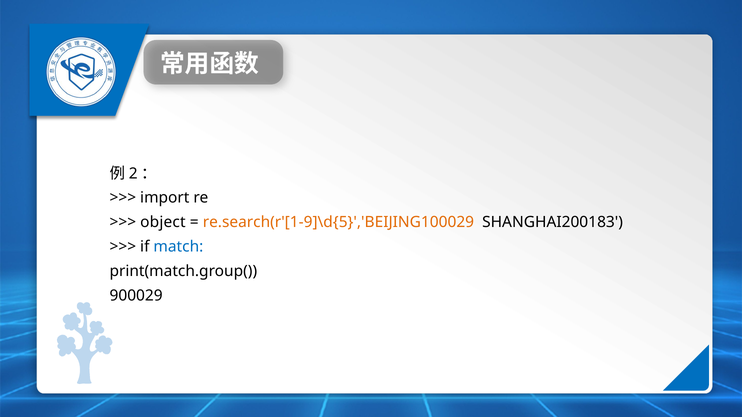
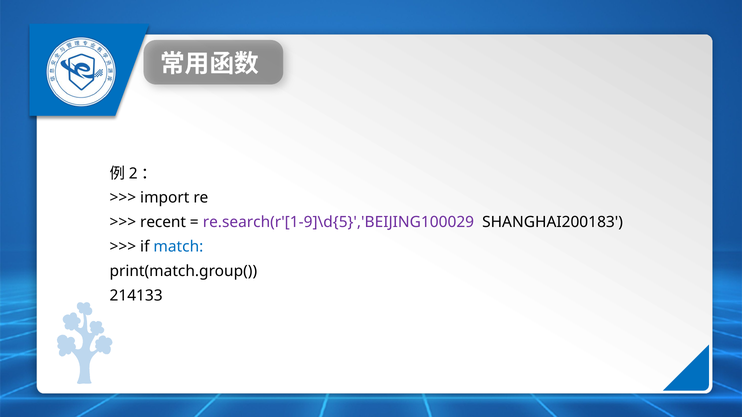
object: object -> recent (163, 222)
re.search(r'[1-9]\d{5}','BEIJING100029 colour: orange -> purple (338, 222)
900029: 900029 -> 214133 (136, 296)
